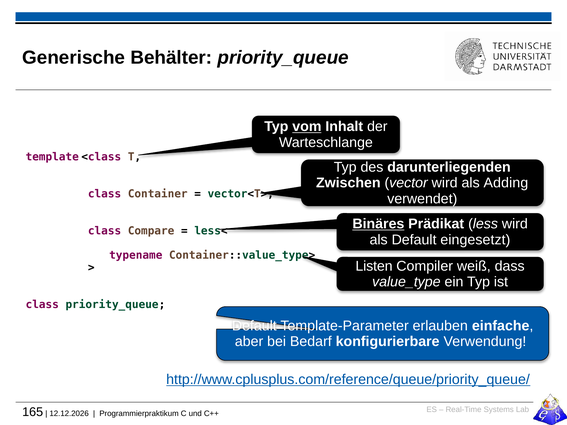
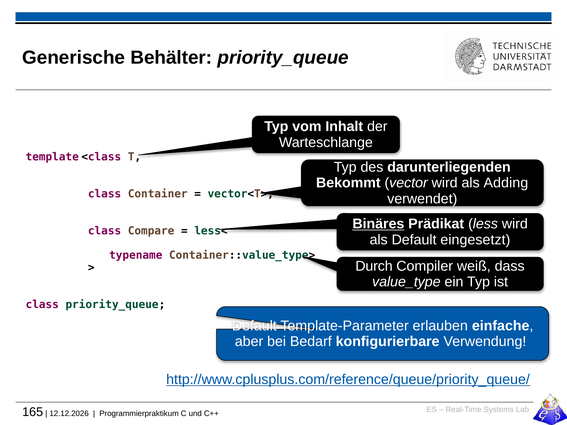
vom underline: present -> none (307, 127)
Zwischen: Zwischen -> Bekommt (348, 183)
Listen: Listen -> Durch (374, 266)
